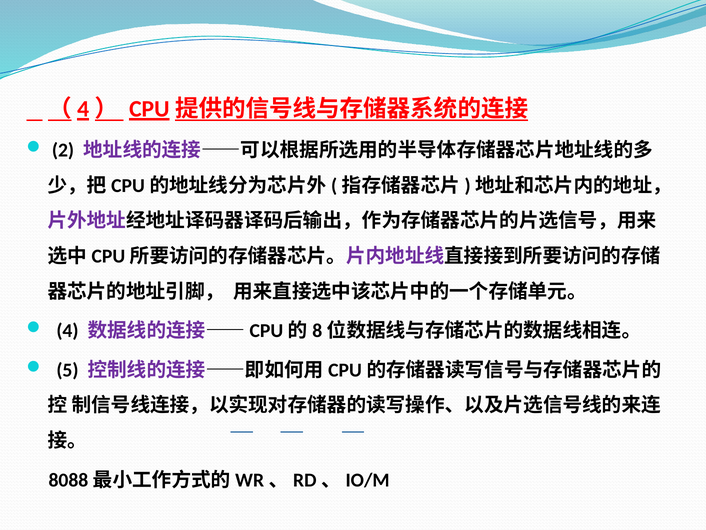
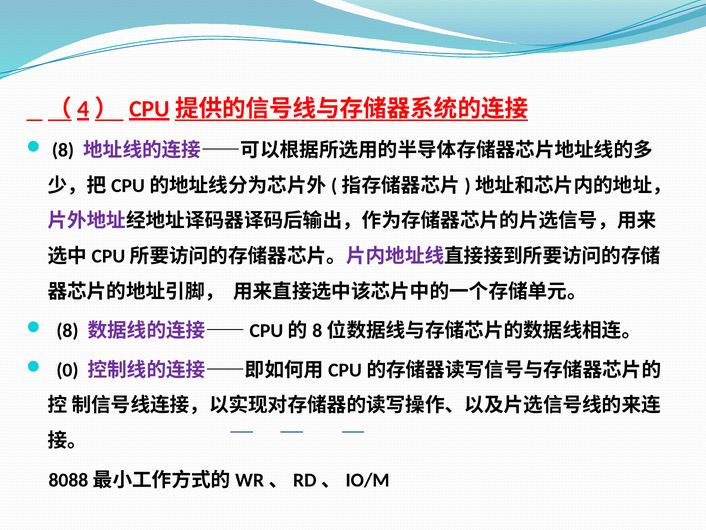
2: 2 -> 8 (63, 150)
4: 4 -> 8 (67, 331)
5: 5 -> 0 (67, 370)
